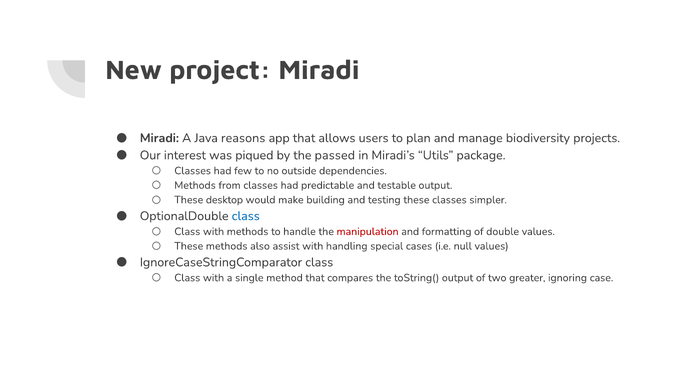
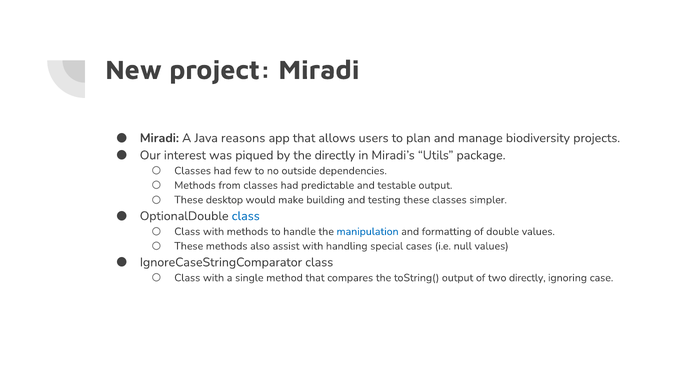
the passed: passed -> directly (335, 155)
manipulation colour: red -> blue (368, 232)
two greater: greater -> directly (527, 278)
